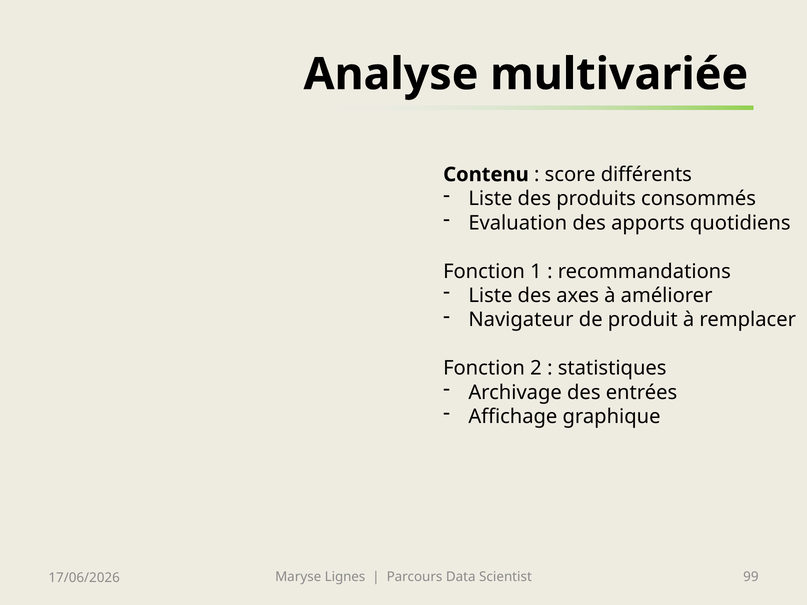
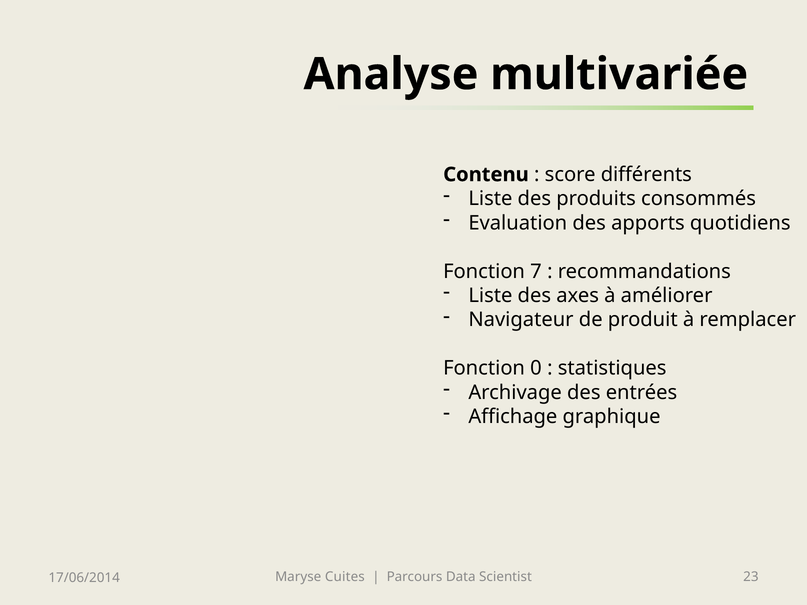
1: 1 -> 7 (536, 271)
2: 2 -> 0 (536, 368)
Lignes: Lignes -> Cuites (345, 577)
99: 99 -> 23 (751, 577)
17/06/2026: 17/06/2026 -> 17/06/2014 (84, 578)
